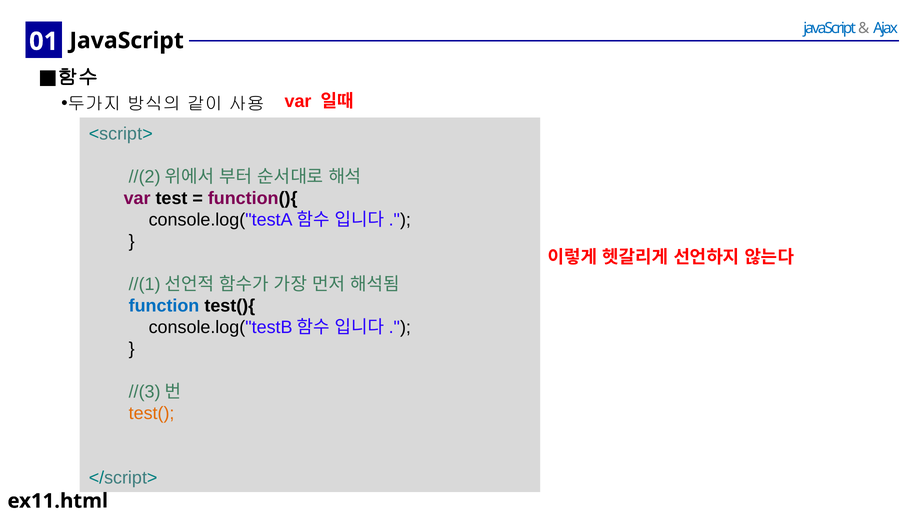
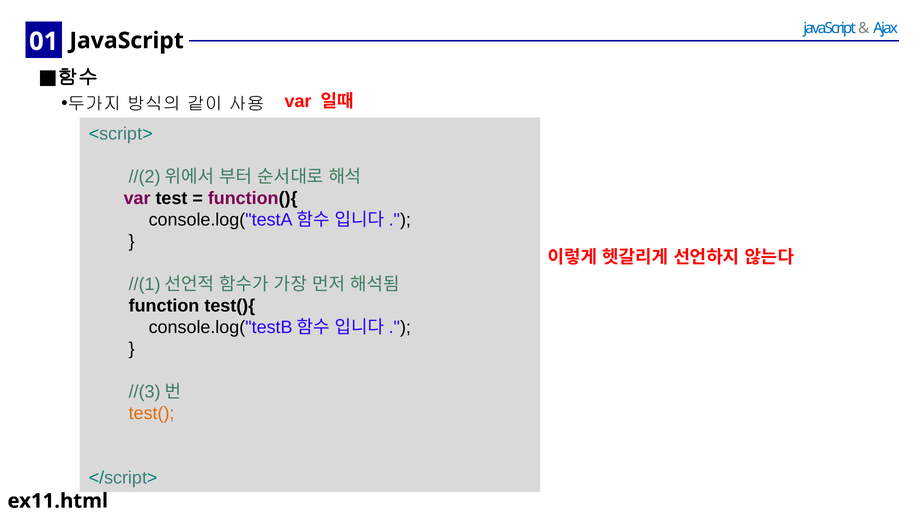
function colour: blue -> black (164, 306)
